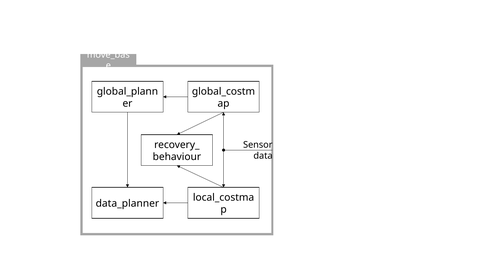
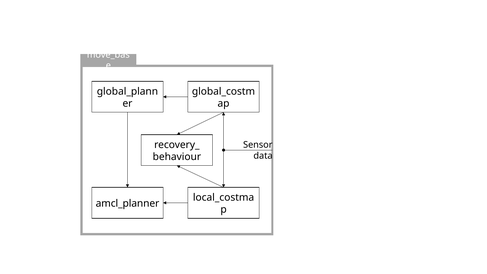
data_planner: data_planner -> amcl_planner (127, 203)
